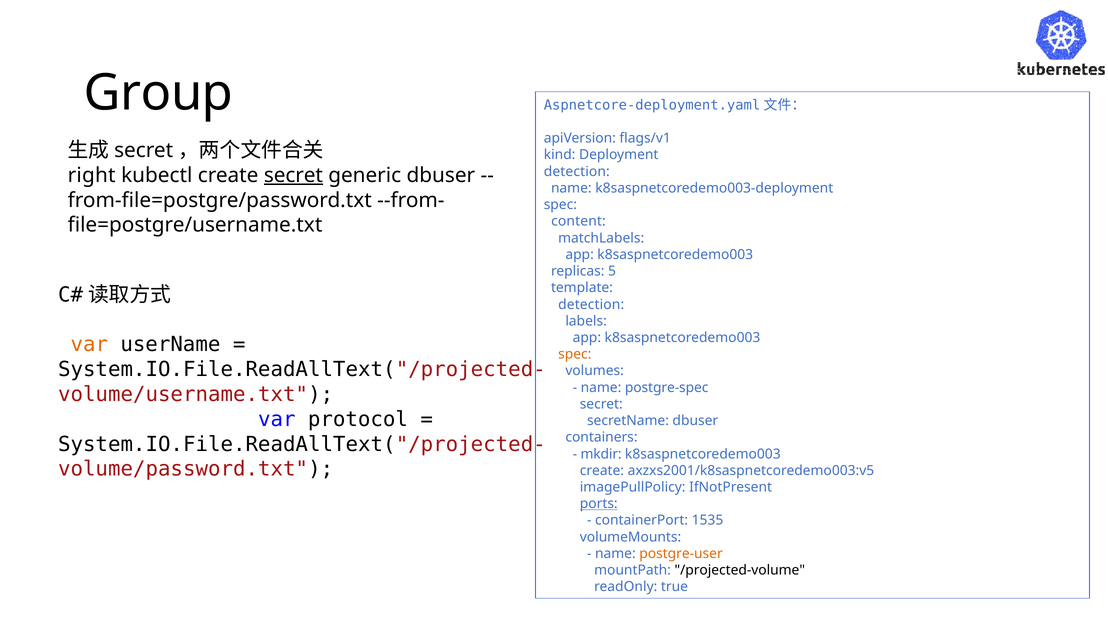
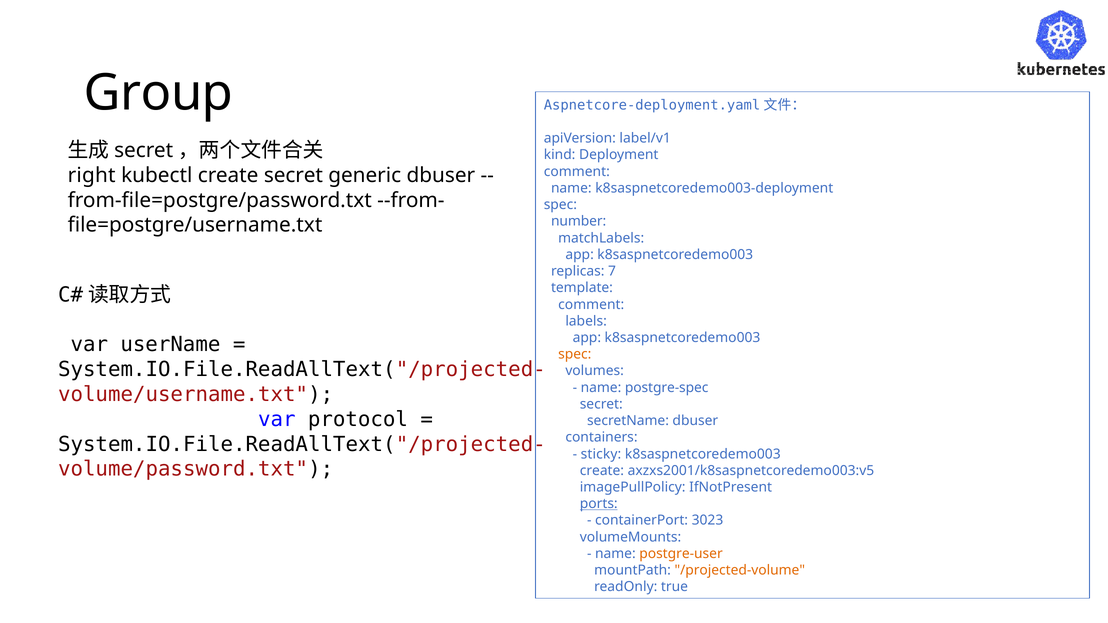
flags/v1: flags/v1 -> label/v1 (645, 138)
detection: detection -> comment (577, 172)
secret underline: present -> none (293, 175)
content: content -> number (579, 221)
5: 5 -> 7 (612, 271)
detection: detection -> comment (591, 305)
var colour: orange -> black (89, 345)
mkdir: mkdir -> sticky (601, 454)
1535: 1535 -> 3023 (708, 521)
/projected-volume colour: black -> orange (740, 570)
